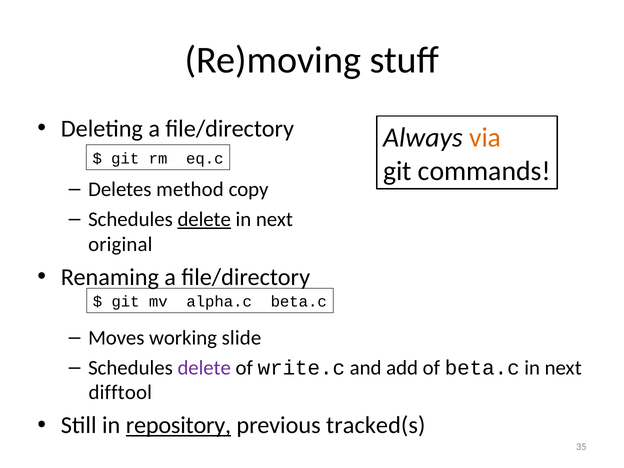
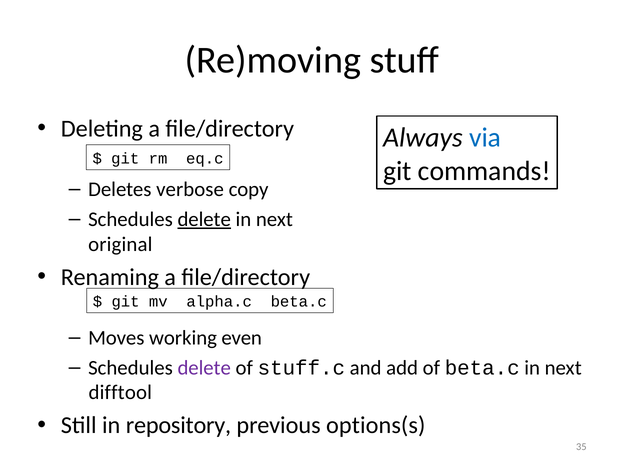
via colour: orange -> blue (485, 138)
method: method -> verbose (190, 189)
slide: slide -> even (242, 338)
write.c: write.c -> stuff.c (301, 368)
repository underline: present -> none (178, 425)
tracked(s: tracked(s -> options(s (376, 425)
